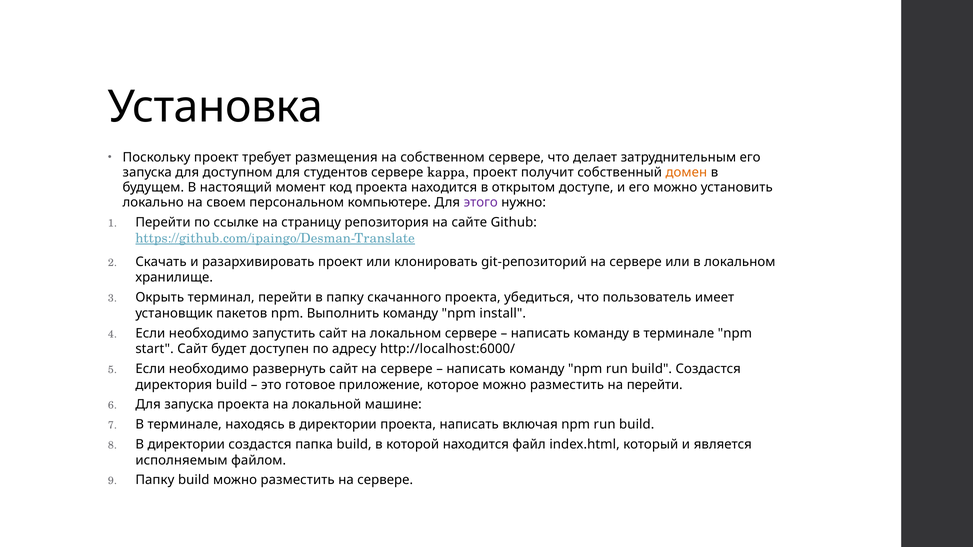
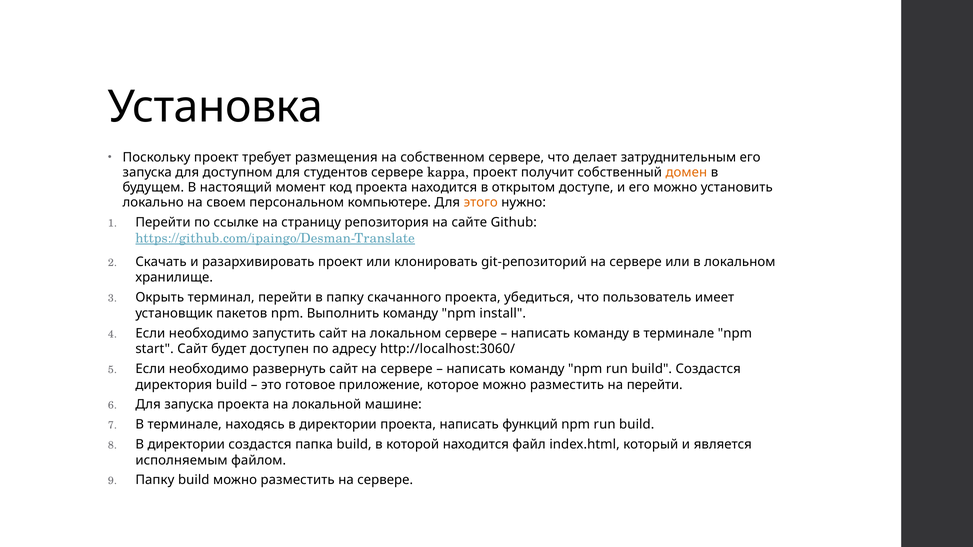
этого colour: purple -> orange (481, 202)
http://localhost:6000/: http://localhost:6000/ -> http://localhost:3060/ (448, 349)
включая: включая -> функций (530, 425)
